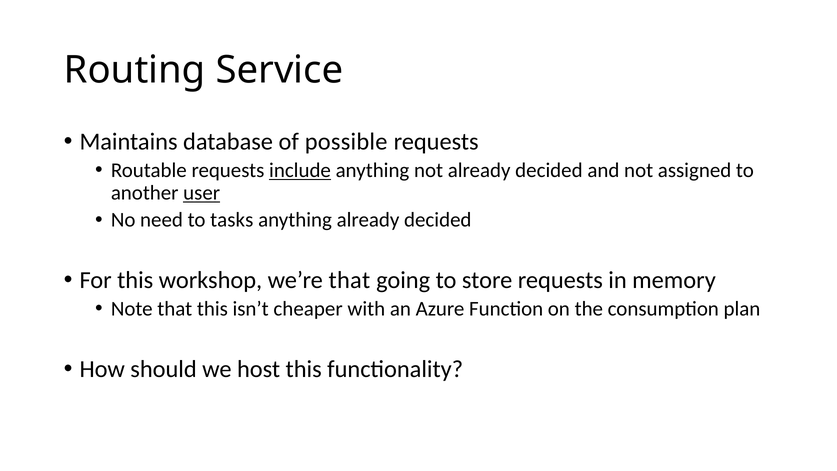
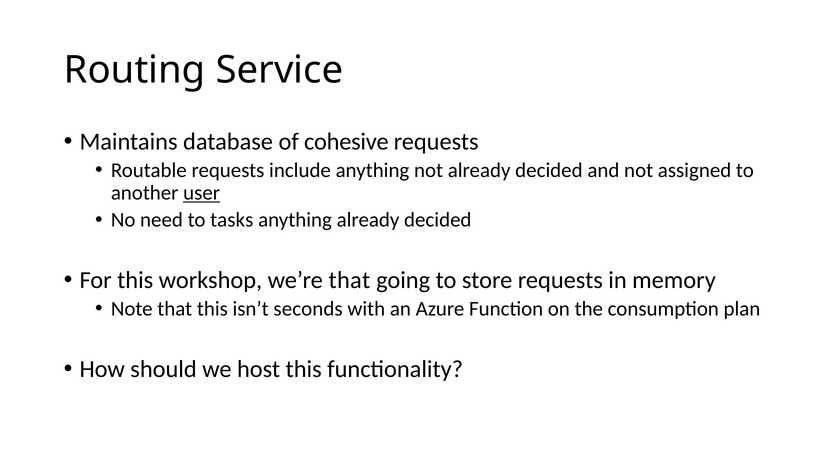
possible: possible -> cohesive (346, 141)
include underline: present -> none (300, 170)
cheaper: cheaper -> seconds (308, 309)
